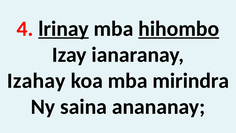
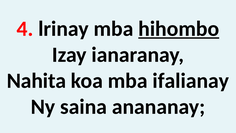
lrinay underline: present -> none (63, 29)
Izahay: Izahay -> Nahita (36, 81)
mirindra: mirindra -> ifalianay (191, 81)
